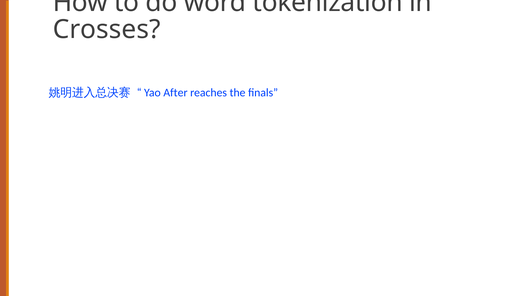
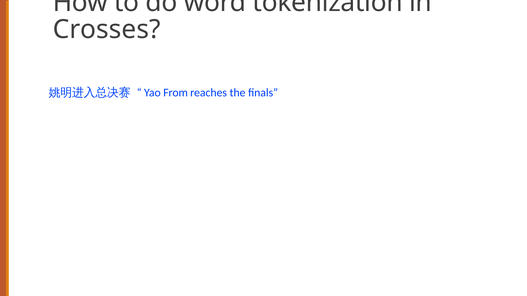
After: After -> From (176, 93)
